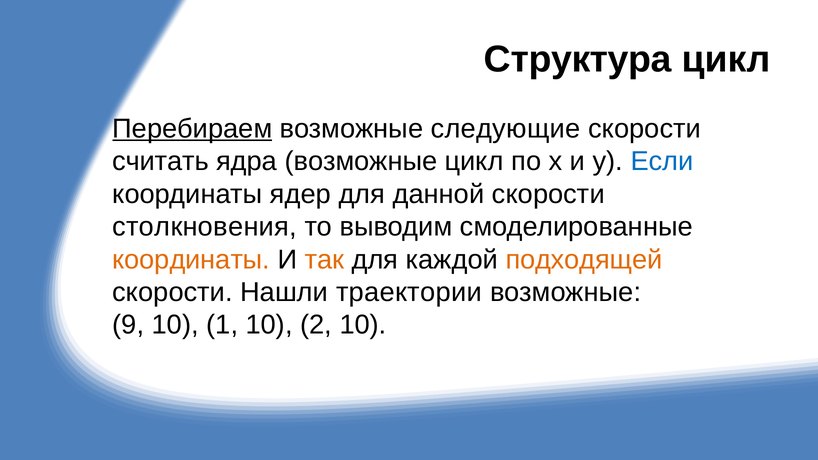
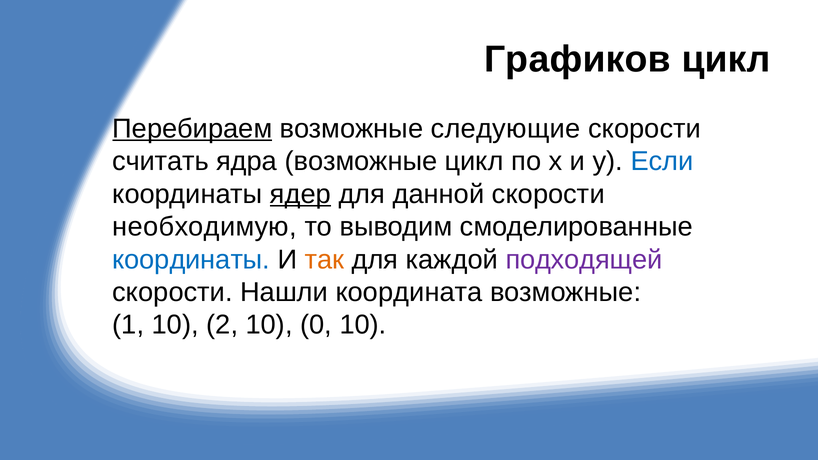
Структура: Структура -> Графиков (577, 59)
ядер underline: none -> present (300, 194)
столкновения: столкновения -> необходимую (205, 227)
координаты colour: orange -> blue (191, 260)
подходящей colour: orange -> purple (584, 260)
траектории: траектории -> координата (409, 292)
9: 9 -> 1 (128, 325)
1: 1 -> 2 (222, 325)
2: 2 -> 0 (316, 325)
